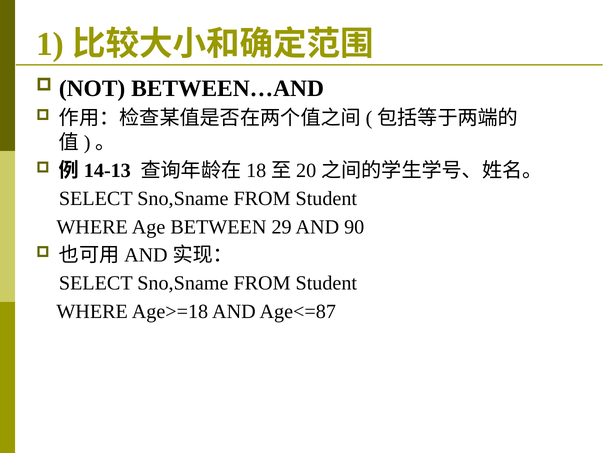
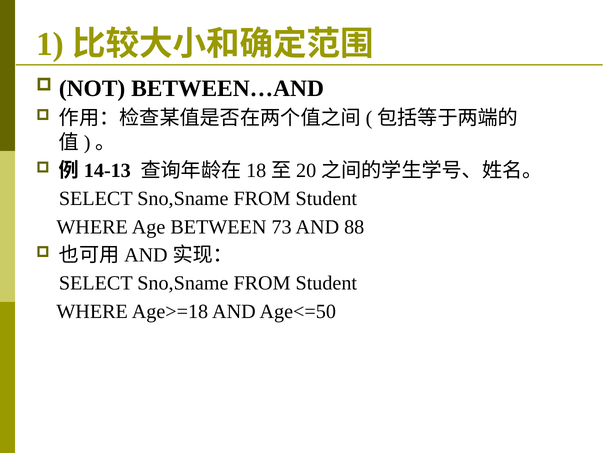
29: 29 -> 73 (282, 227)
90: 90 -> 88 (354, 227)
Age<=87: Age<=87 -> Age<=50 (298, 311)
